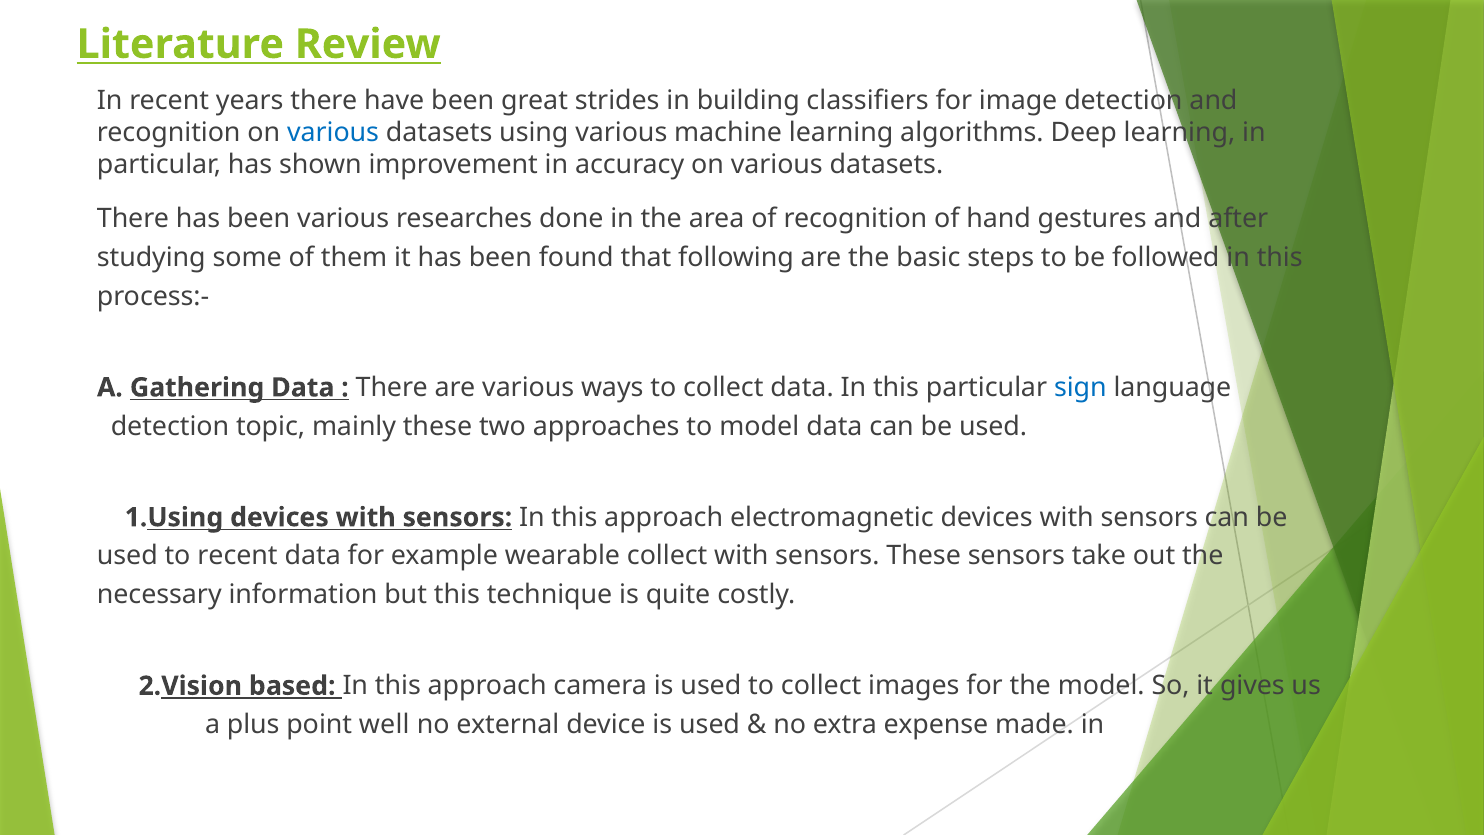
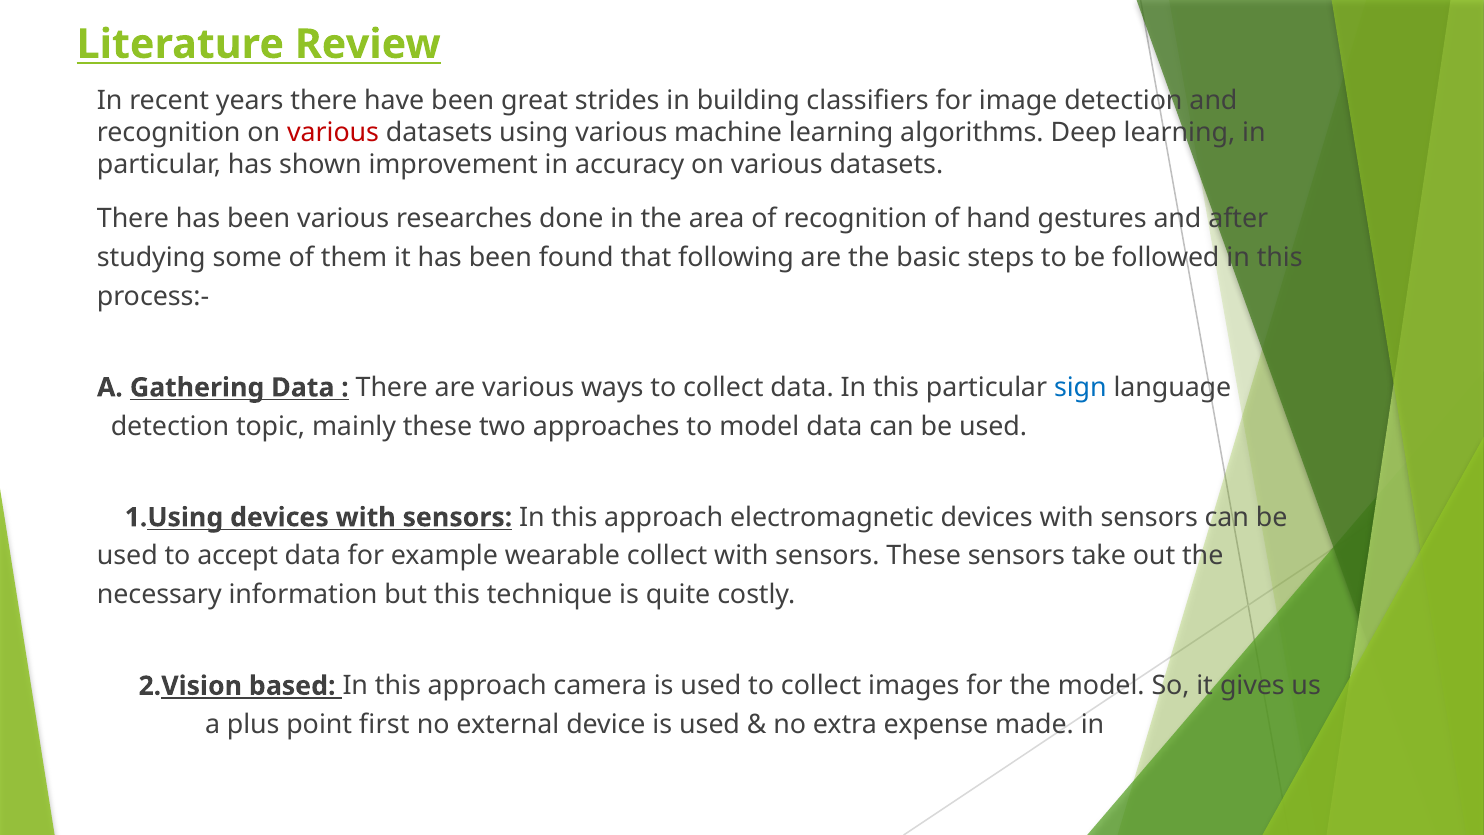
various colour: blue -> red (333, 133)
to recent: recent -> accept (238, 556)
well: well -> first (384, 724)
